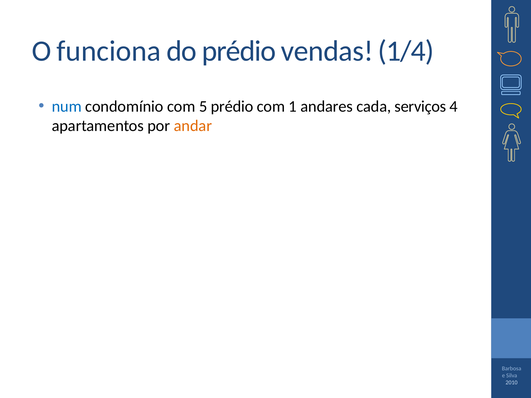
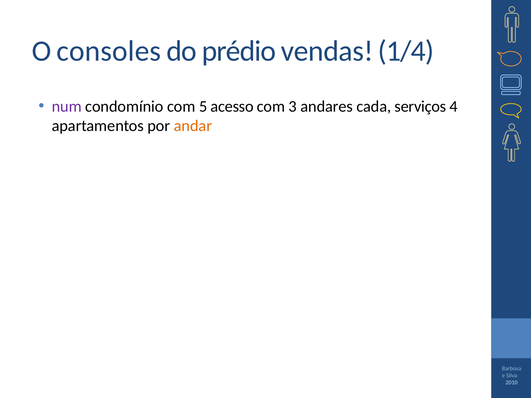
funciona: funciona -> consoles (109, 51)
num colour: blue -> purple (67, 106)
5 prédio: prédio -> acesso (232, 106)
1: 1 -> 3 (293, 106)
